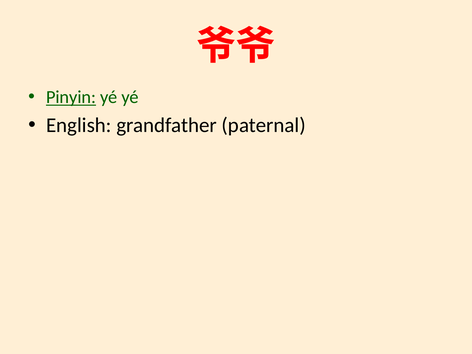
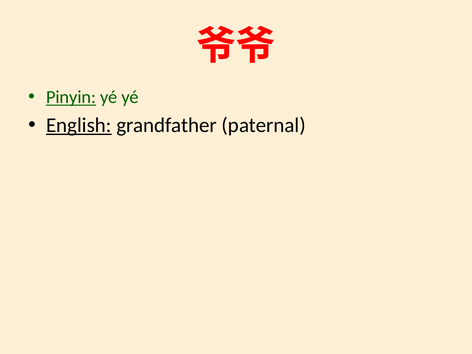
English underline: none -> present (79, 125)
